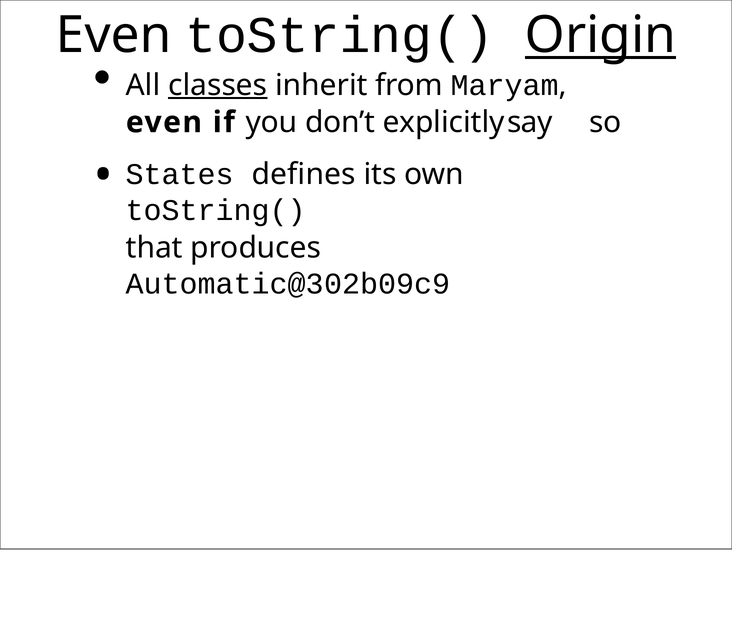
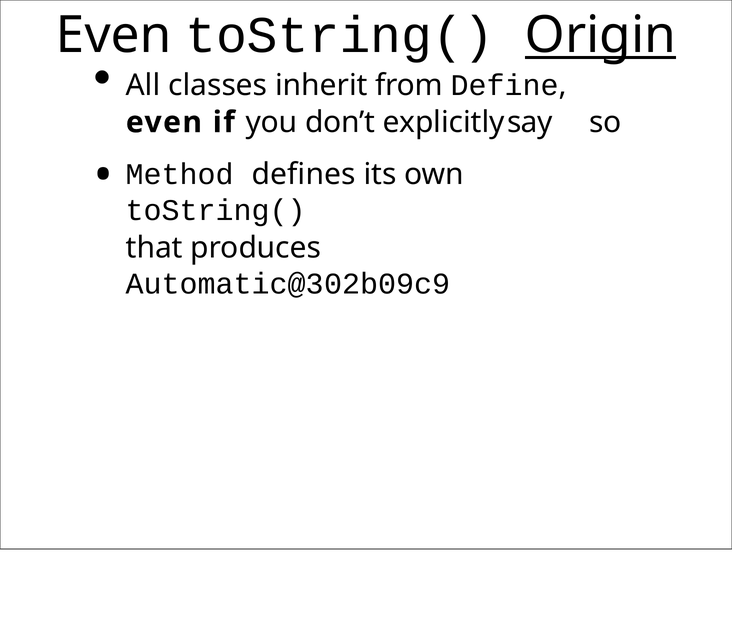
classes underline: present -> none (218, 85)
Maryam: Maryam -> Define (505, 85)
States: States -> Method (180, 174)
